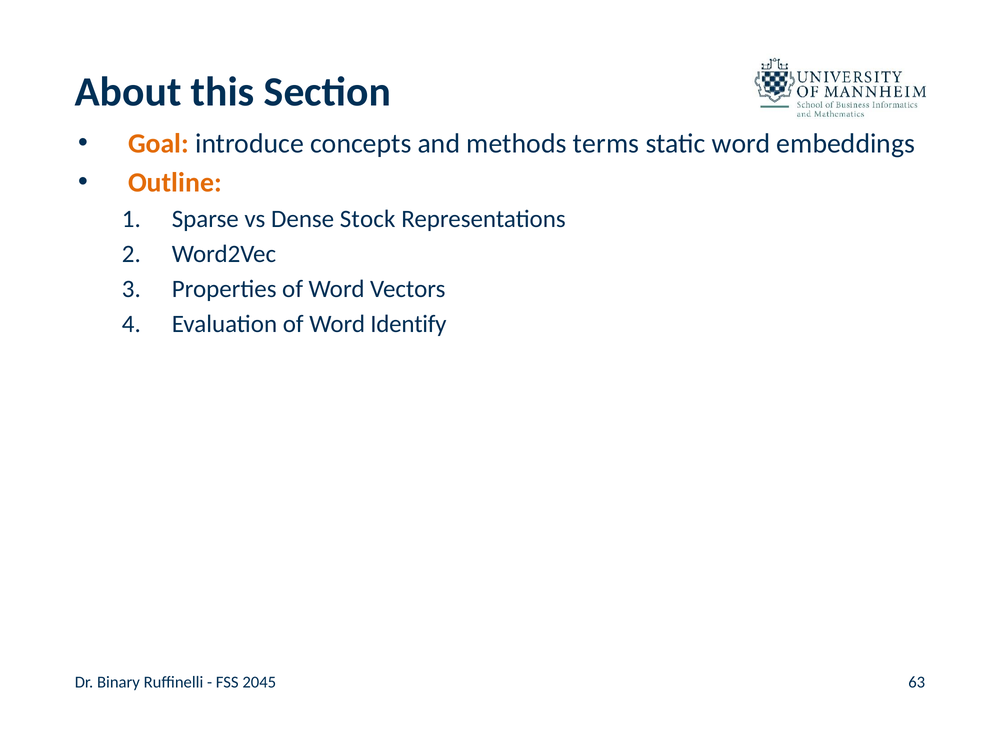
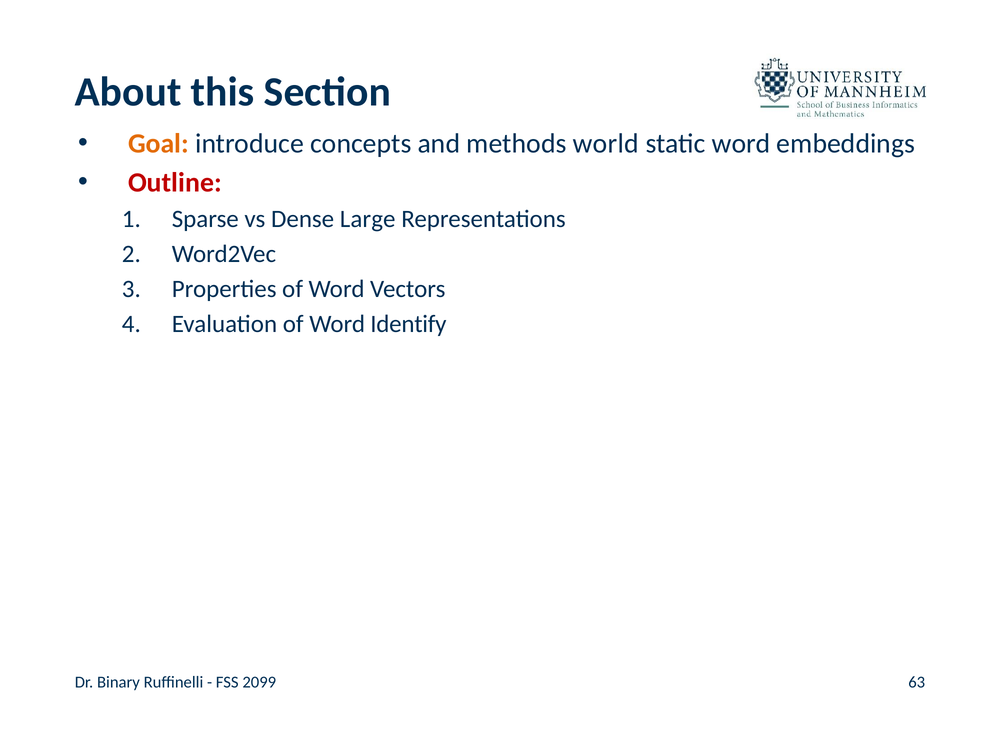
terms: terms -> world (606, 144)
Outline colour: orange -> red (175, 183)
Stock: Stock -> Large (368, 219)
2045: 2045 -> 2099 (259, 682)
